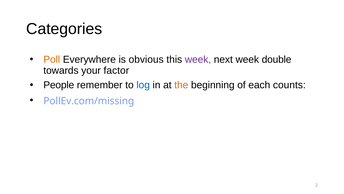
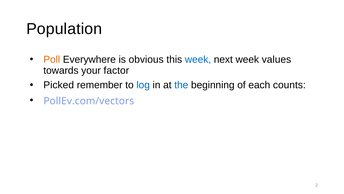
Categories: Categories -> Population (64, 29)
week colour: purple -> blue (198, 59)
double: double -> values (276, 59)
People: People -> Picked (59, 85)
the colour: orange -> blue (181, 85)
PollEv.com/missing: PollEv.com/missing -> PollEv.com/vectors (89, 101)
